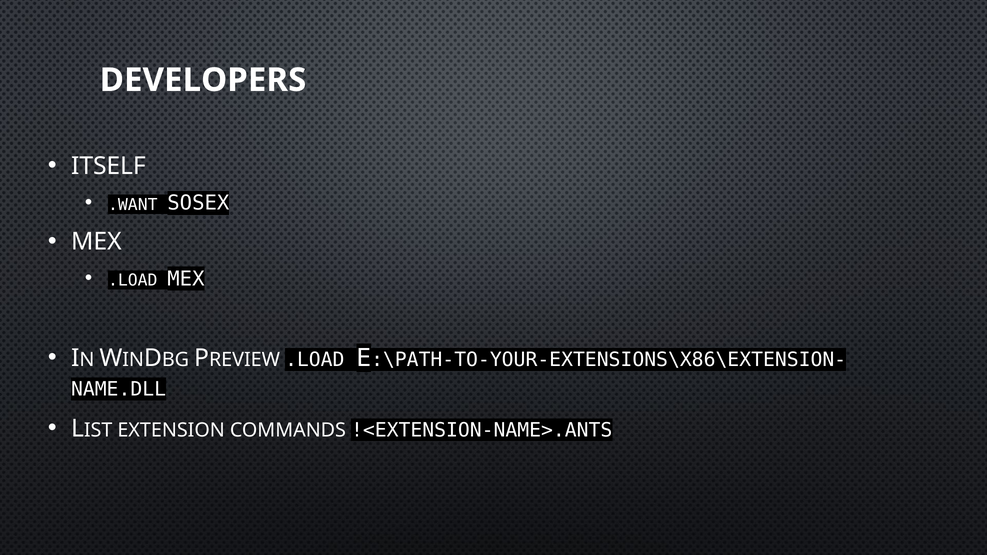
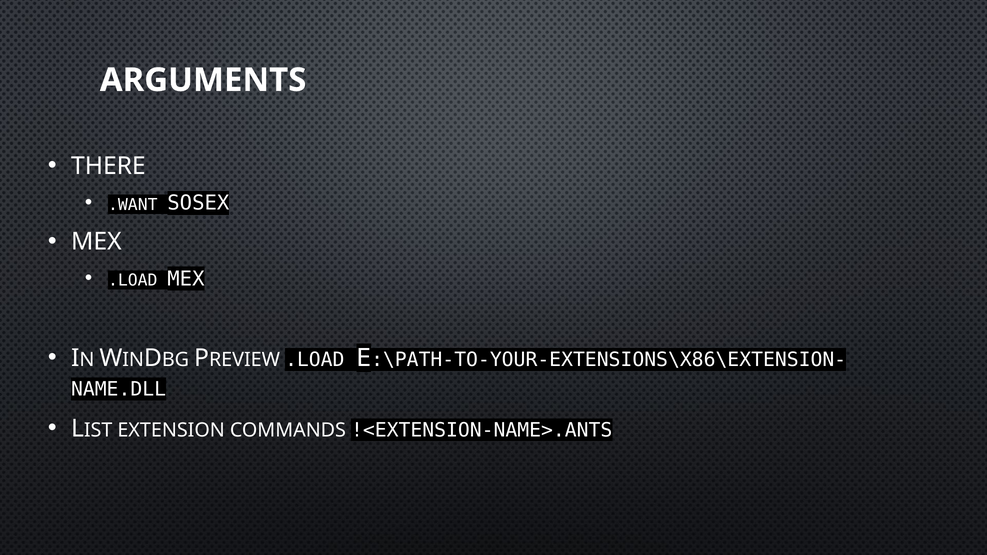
DEVELOPERS: DEVELOPERS -> ARGUMENTS (203, 80)
ITSELF: ITSELF -> THERE (108, 166)
